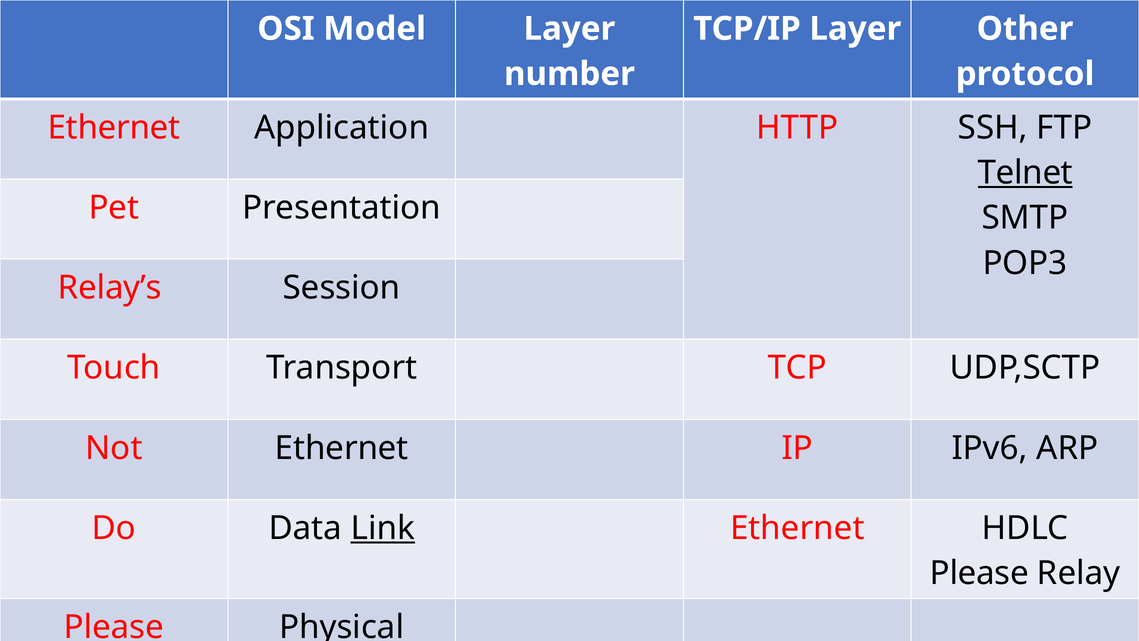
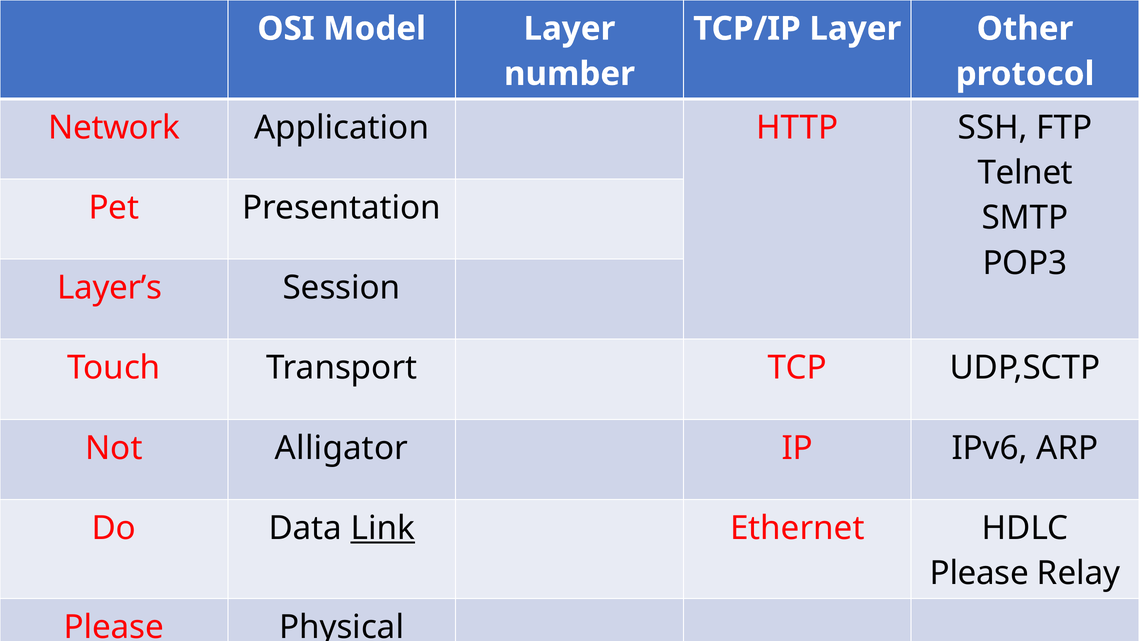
Ethernet: Ethernet -> Network (114, 128)
Telnet underline: present -> none (1025, 173)
Relay’s: Relay’s -> Layer’s (110, 288)
Not Ethernet: Ethernet -> Alligator (342, 448)
